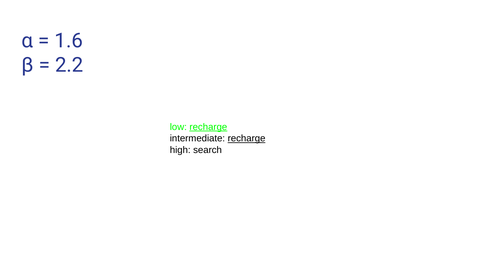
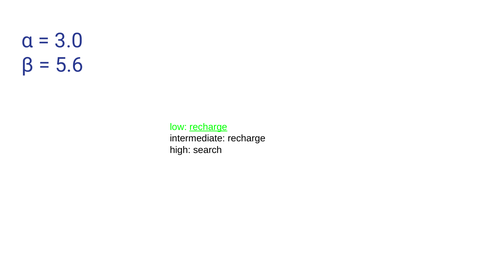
1.6: 1.6 -> 3.0 (69, 41)
2.2: 2.2 -> 5.6 (69, 65)
recharge underline: present -> none (247, 139)
